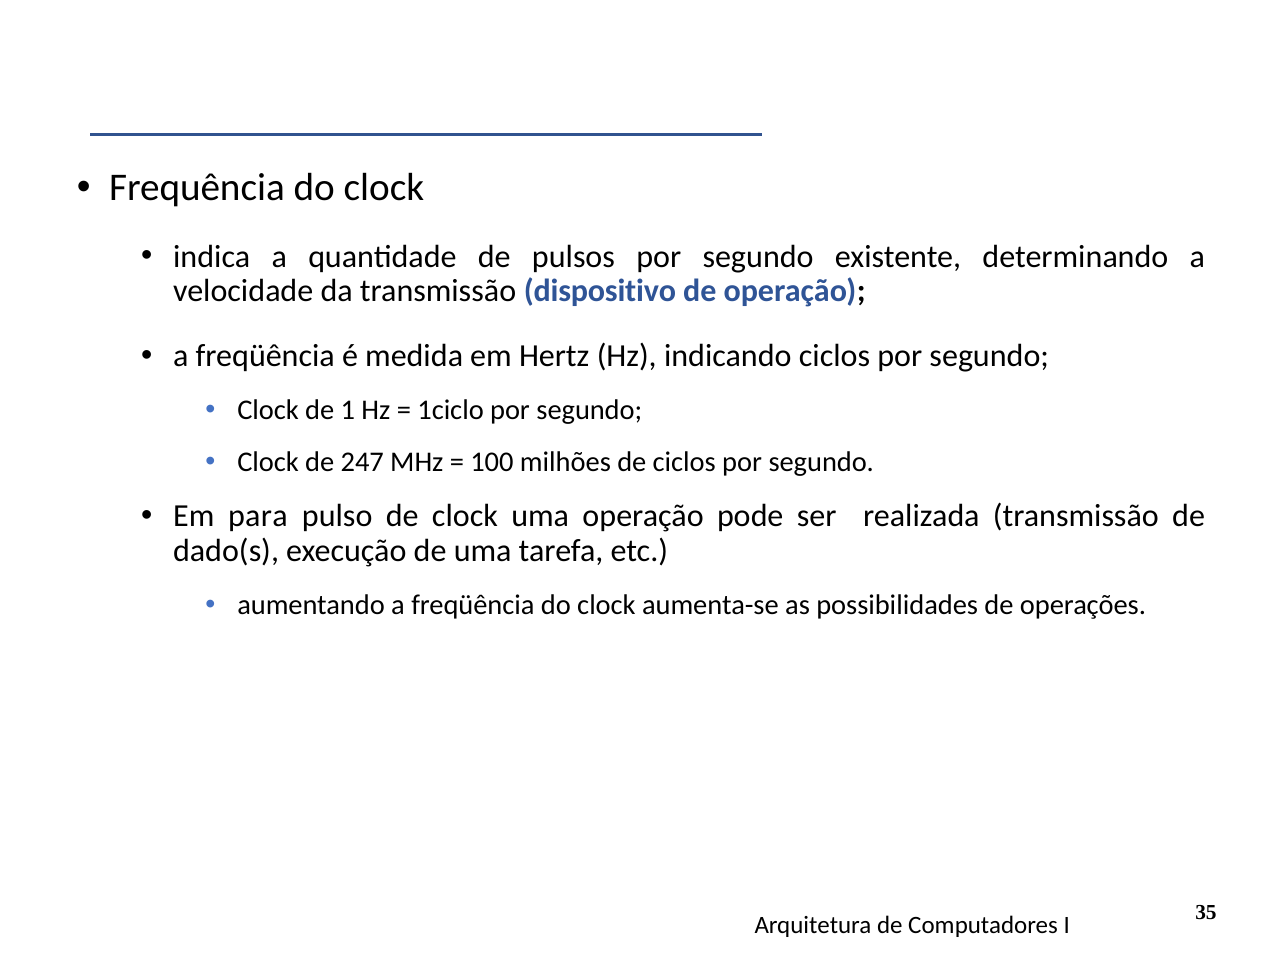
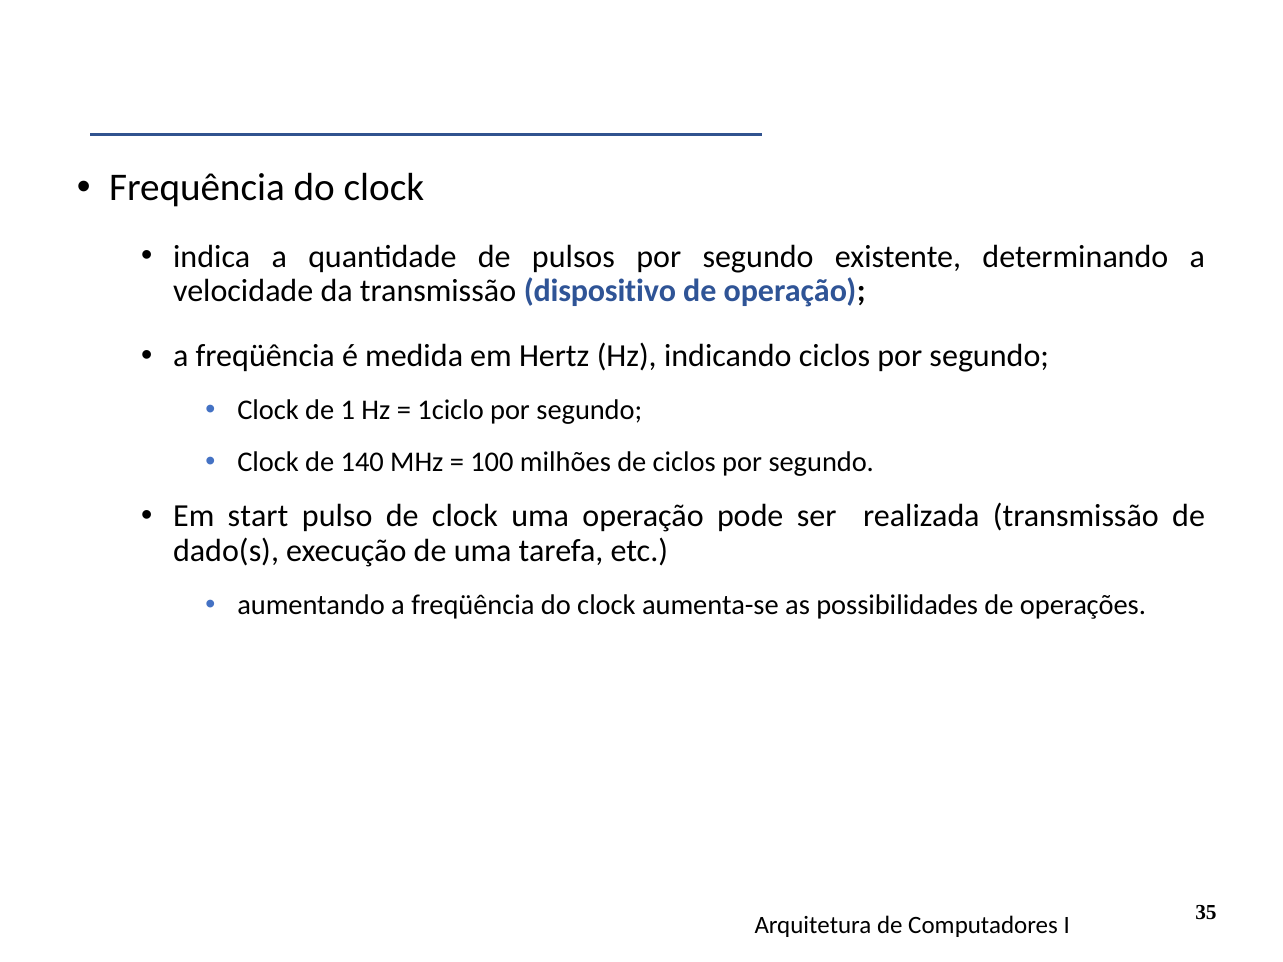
247: 247 -> 140 (362, 462)
para: para -> start (258, 516)
